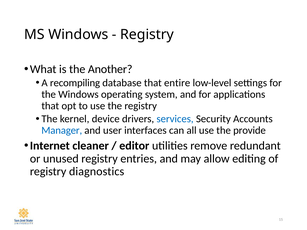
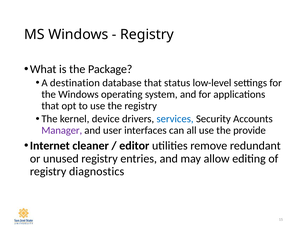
Another: Another -> Package (110, 69)
recompiling: recompiling -> destination (75, 83)
entire: entire -> status (177, 83)
Manager colour: blue -> purple (62, 131)
